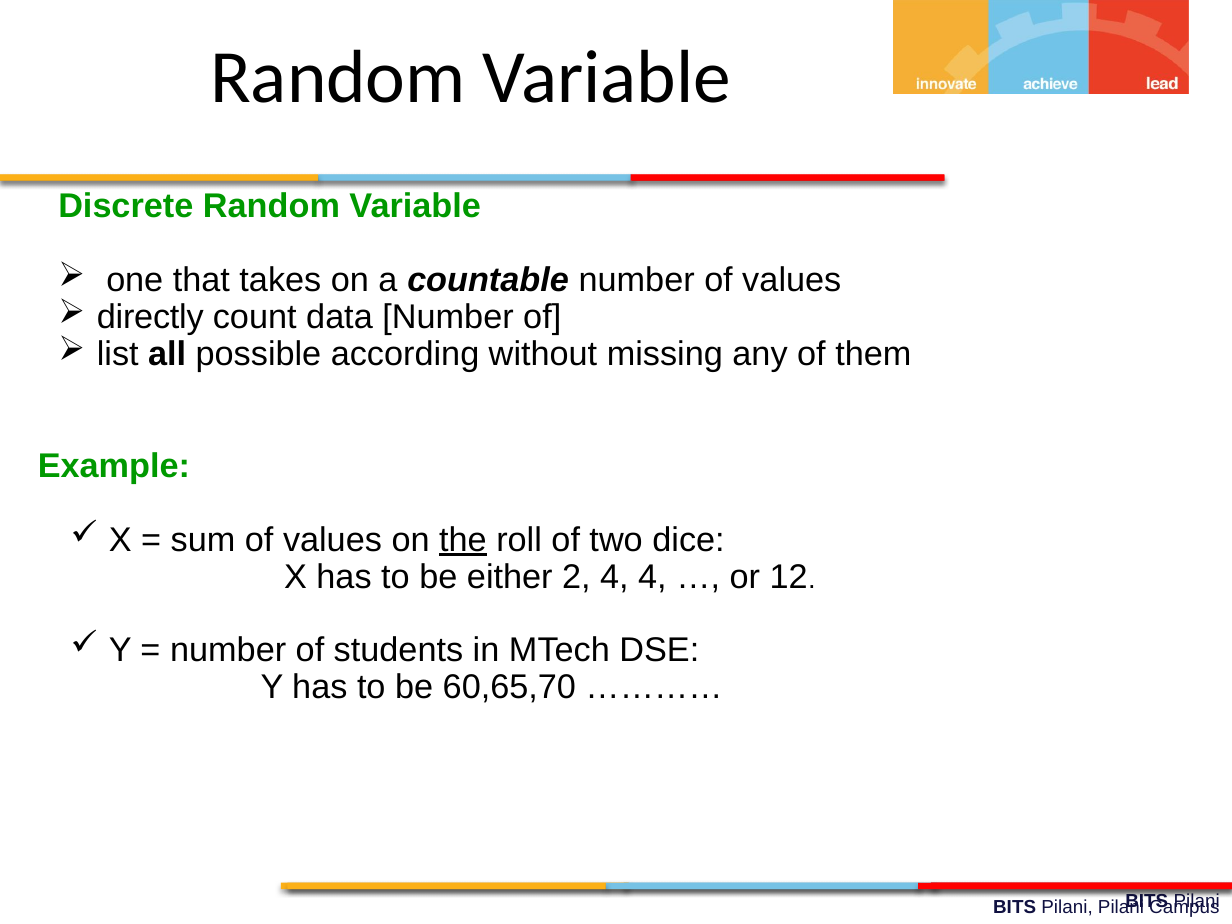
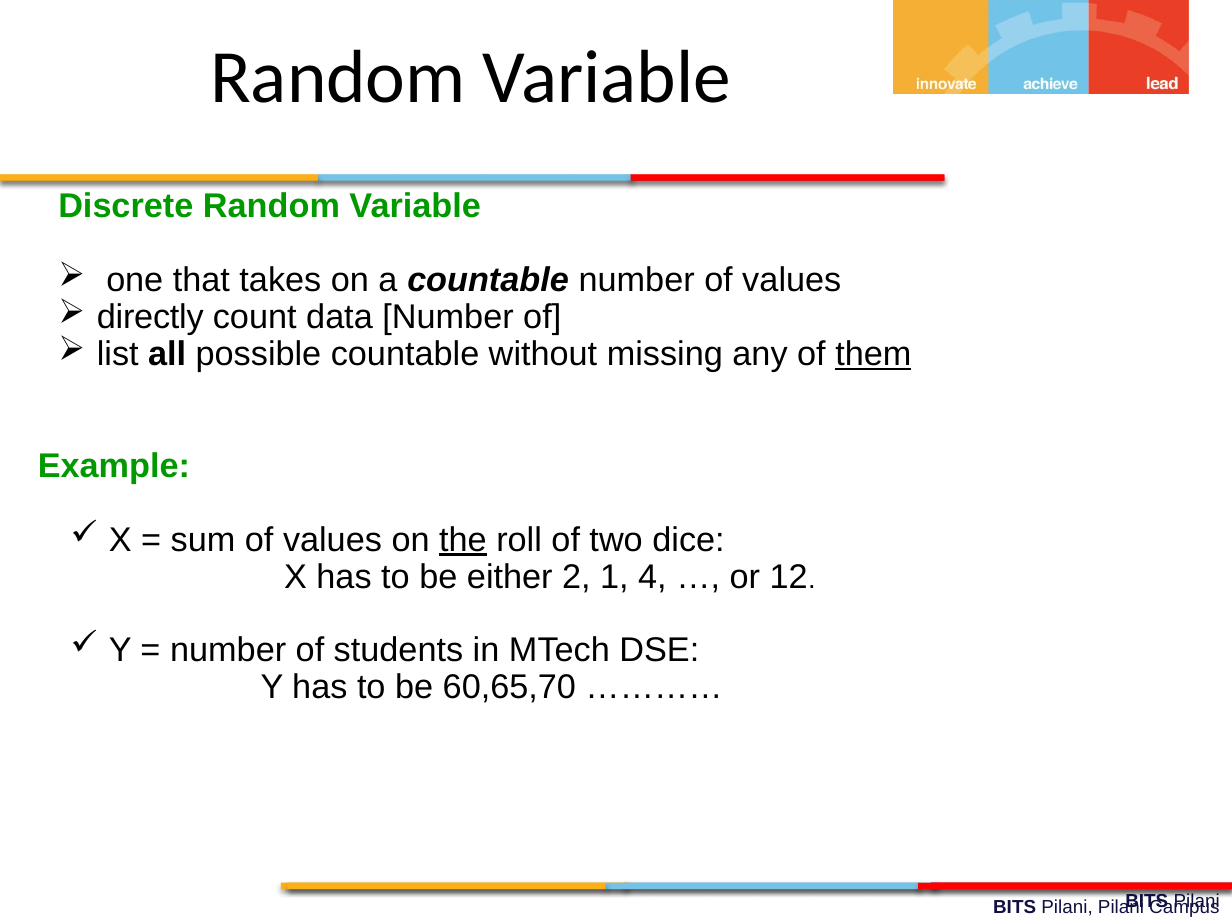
possible according: according -> countable (405, 354)
them underline: none -> present (873, 354)
2 4: 4 -> 1 (614, 577)
